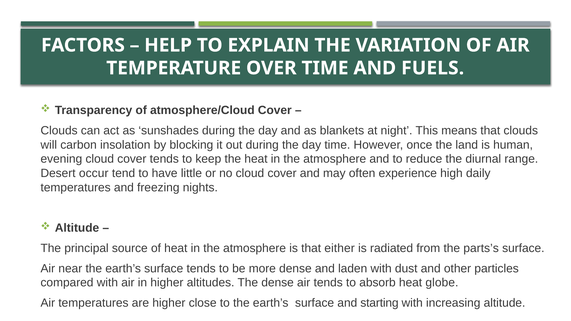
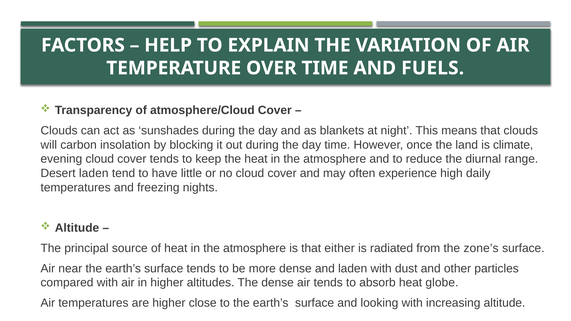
human: human -> climate (513, 145)
Desert occur: occur -> laden (94, 173)
parts’s: parts’s -> zone’s (481, 248)
starting: starting -> looking (379, 303)
